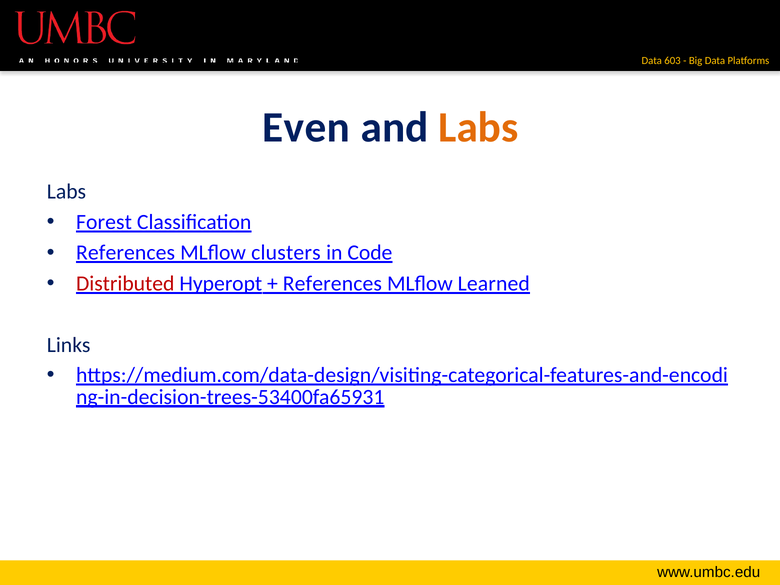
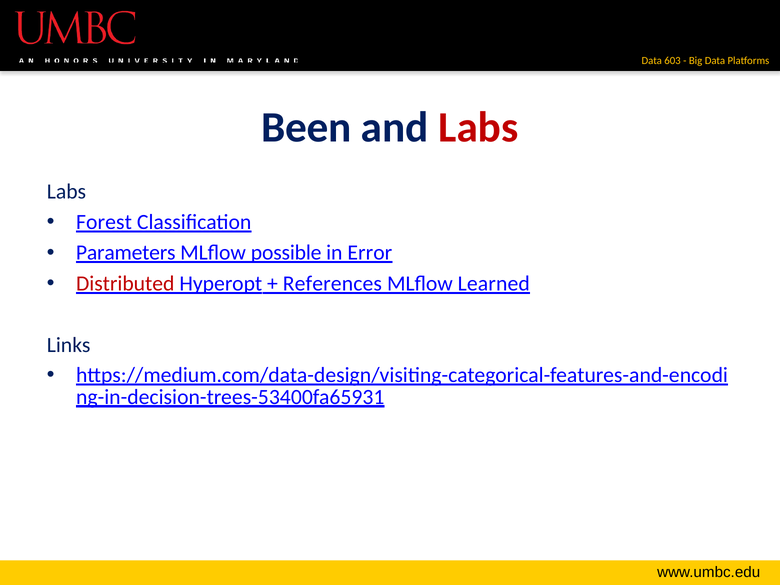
Even: Even -> Been (306, 127)
Labs colour: orange -> red (478, 127)
References: References -> Parameters (126, 253)
clusters: clusters -> possible (286, 253)
Code: Code -> Error (370, 253)
